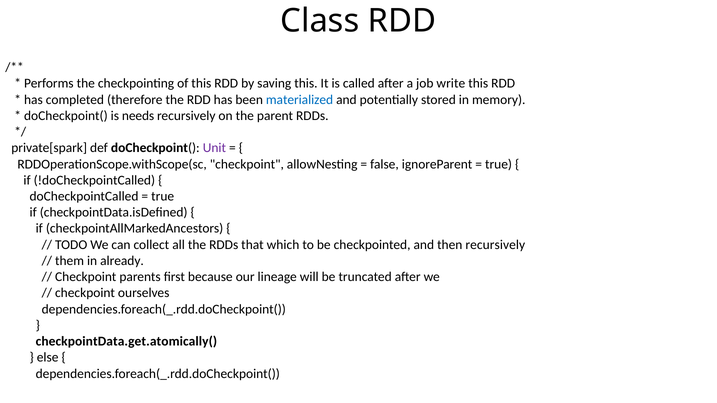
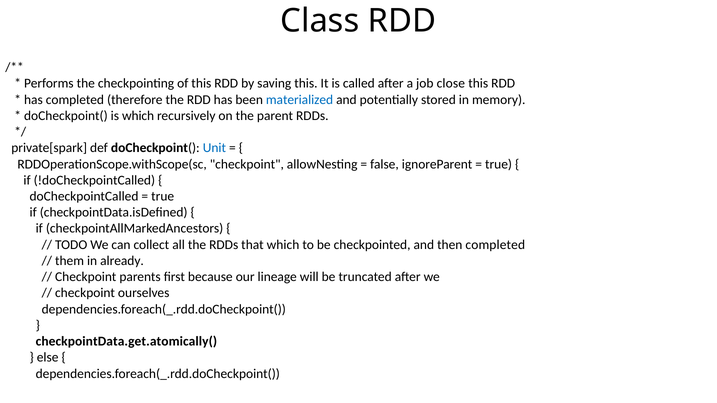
write: write -> close (451, 84)
is needs: needs -> which (138, 116)
Unit colour: purple -> blue (214, 148)
then recursively: recursively -> completed (495, 245)
